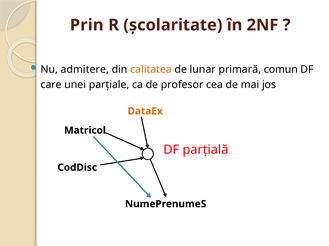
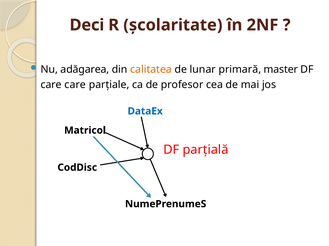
Prin: Prin -> Deci (87, 25)
admitere: admitere -> adăgarea (85, 70)
comun: comun -> master (281, 70)
care unei: unei -> care (75, 85)
DataEx colour: orange -> blue (145, 111)
